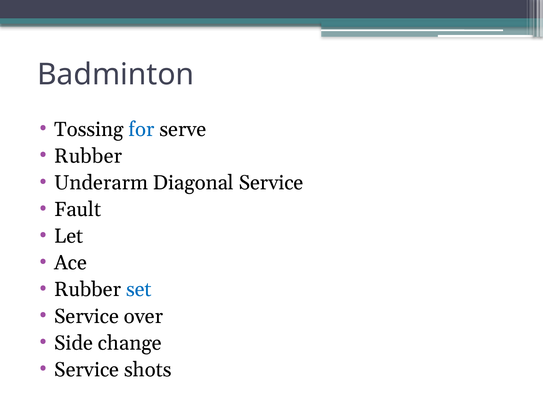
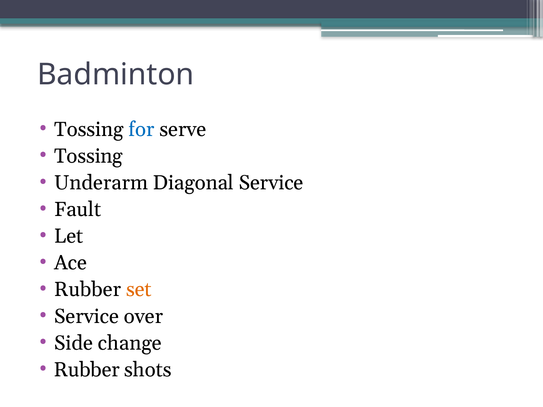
Rubber: Rubber -> Tossing (88, 156)
set colour: blue -> orange (139, 290)
Service: Service -> Rubber (87, 370)
